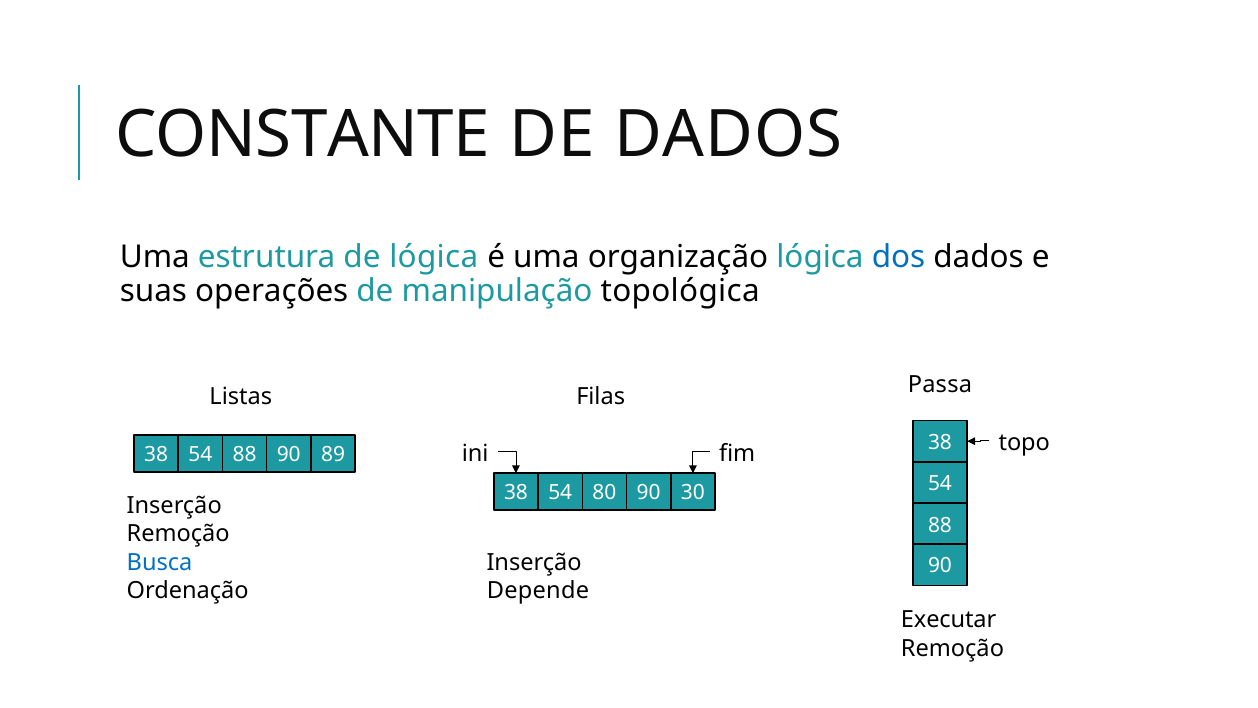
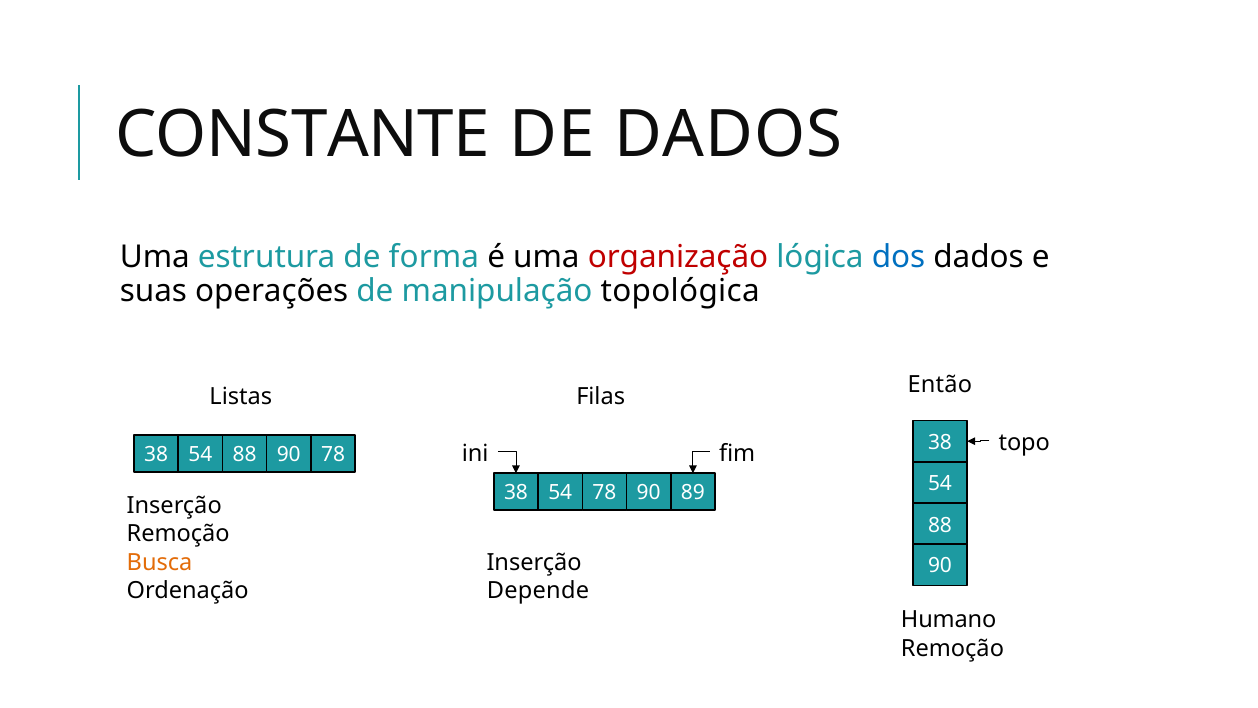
de lógica: lógica -> forma (434, 257)
organização colour: black -> red (678, 257)
Passa: Passa -> Então (940, 385)
90 89: 89 -> 78 (333, 455)
54 80: 80 -> 78 (604, 493)
30: 30 -> 89 (693, 493)
Busca colour: blue -> orange (160, 562)
Executar: Executar -> Humano (949, 620)
